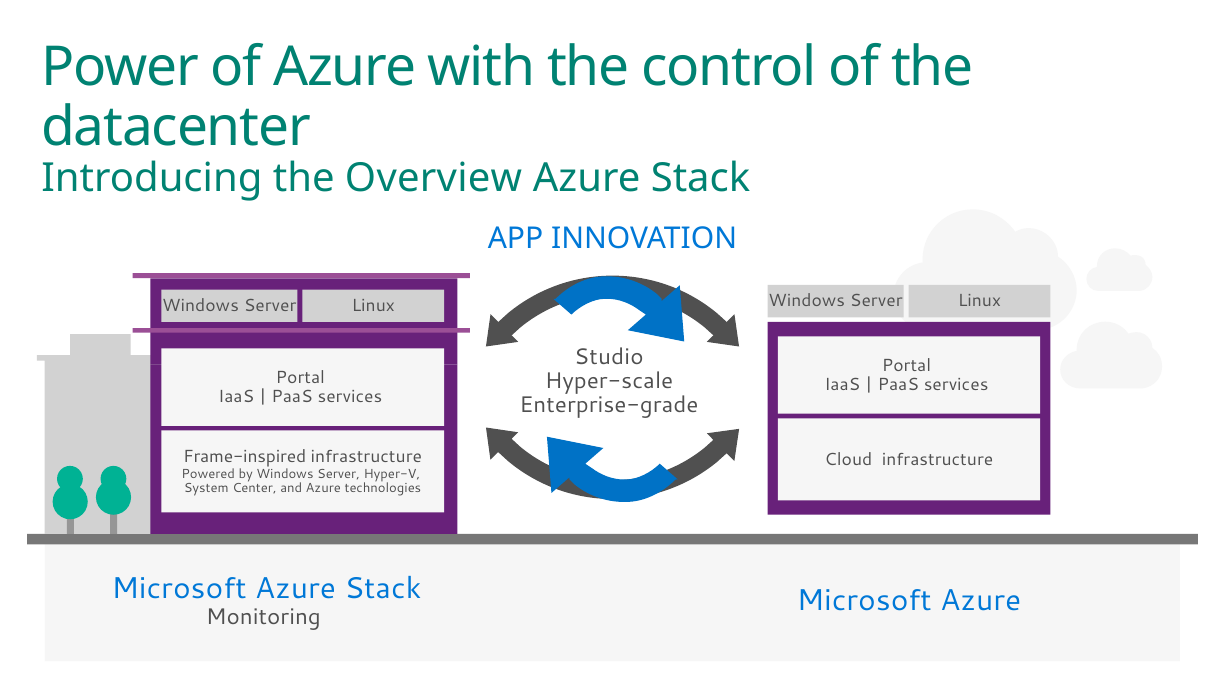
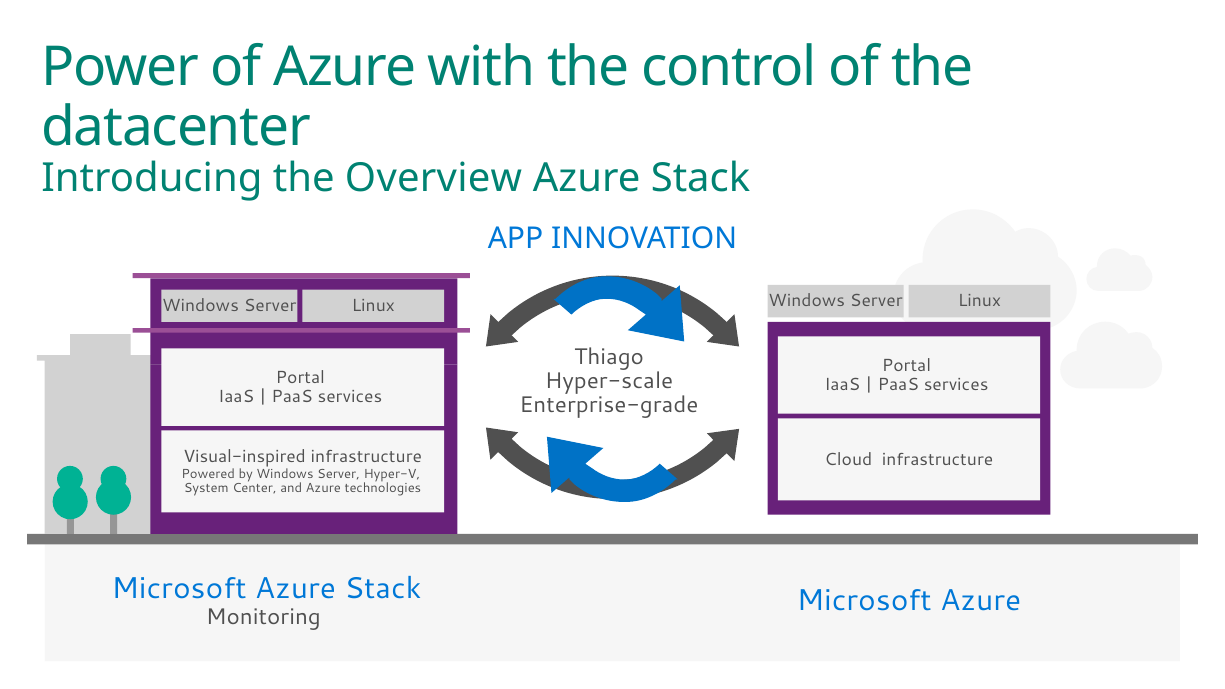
Studio: Studio -> Thiago (609, 357)
Frame-inspired: Frame-inspired -> Visual-inspired (245, 457)
